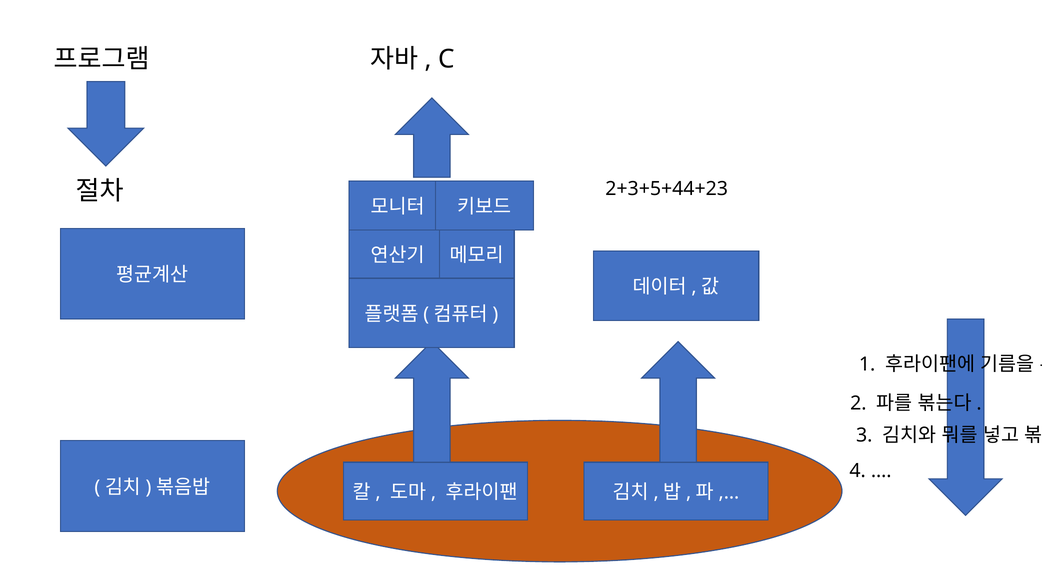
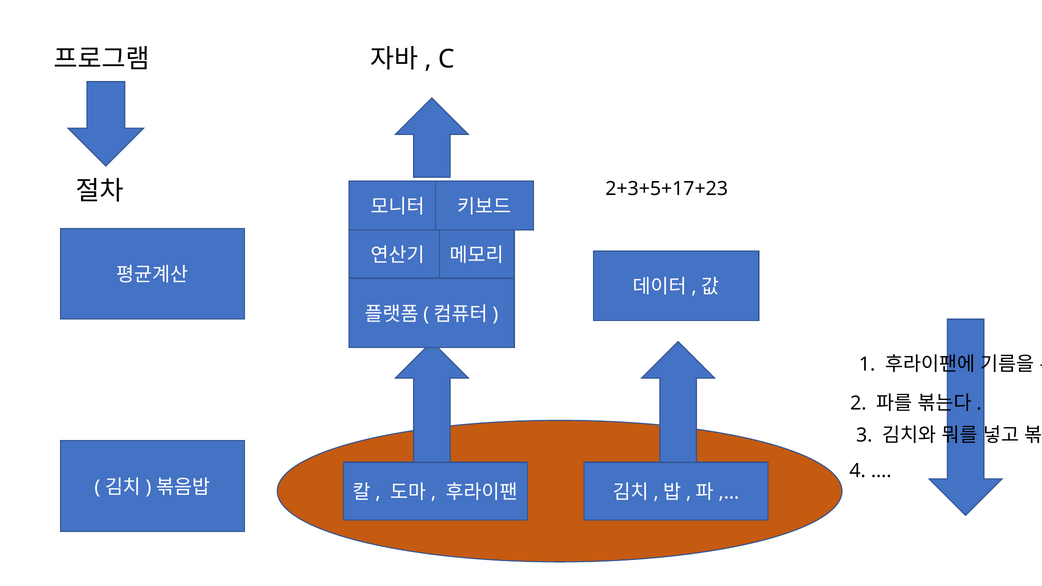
2+3+5+44+23: 2+3+5+44+23 -> 2+3+5+17+23 (667, 189)
